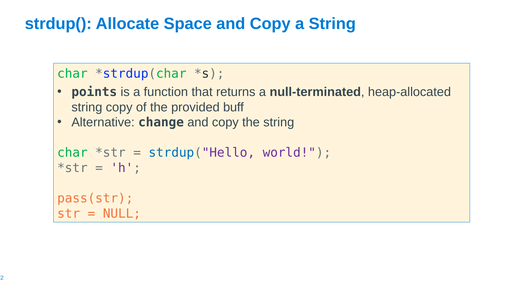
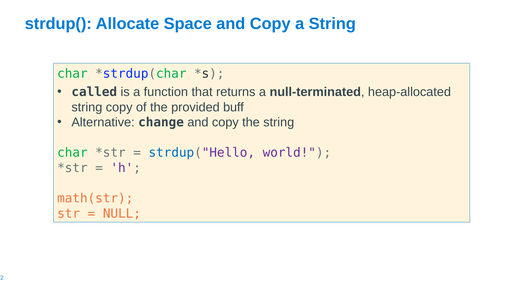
points: points -> called (94, 92)
pass(str: pass(str -> math(str (95, 198)
